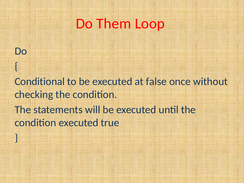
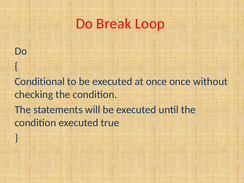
Them: Them -> Break (114, 24)
at false: false -> once (156, 82)
